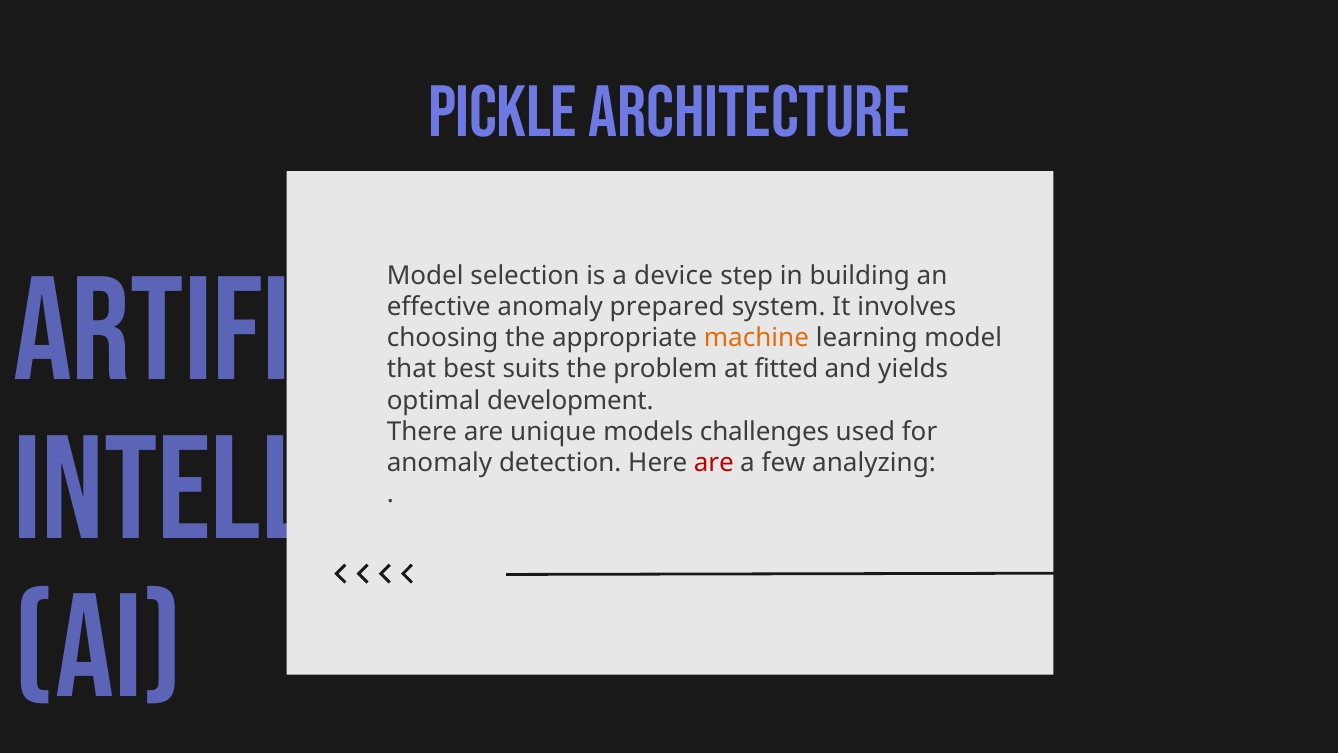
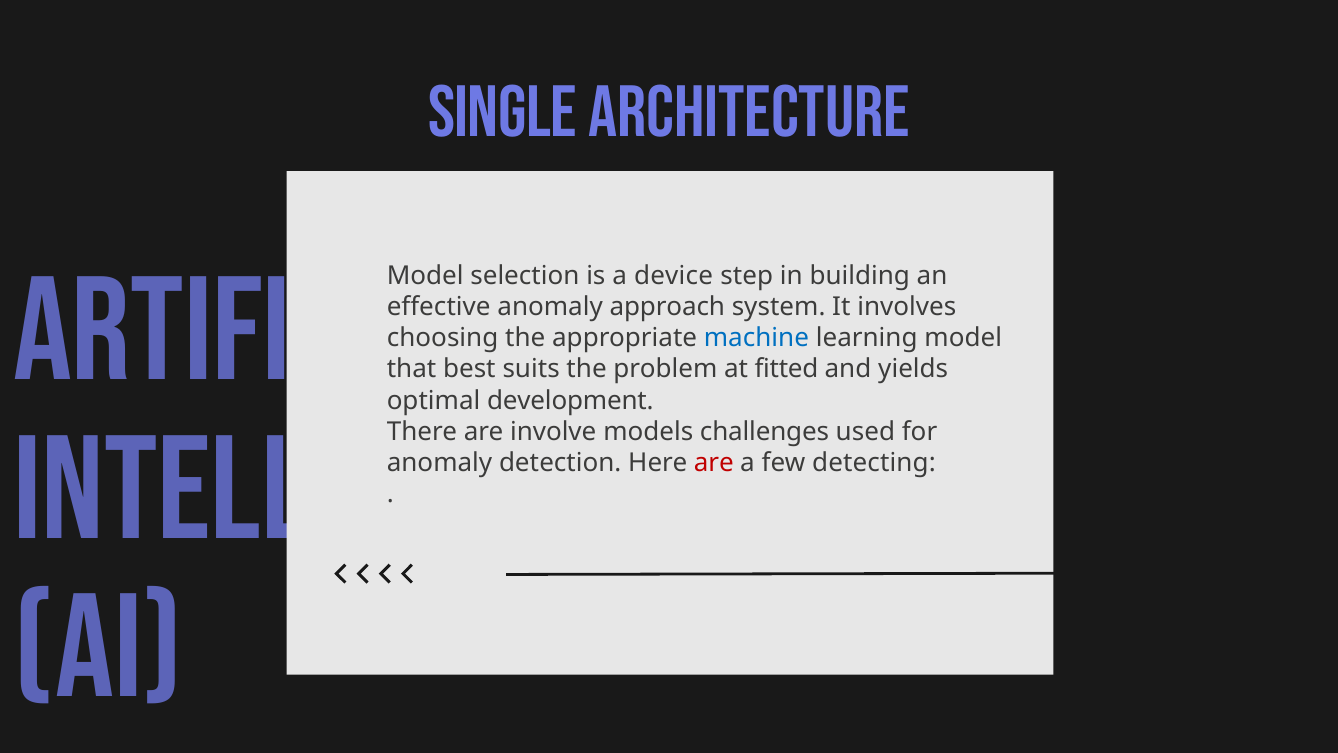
Pickle: Pickle -> Single (503, 112)
prepared: prepared -> approach (667, 307)
machine colour: orange -> blue (756, 338)
unique: unique -> involve (553, 431)
analyzing: analyzing -> detecting (874, 463)
